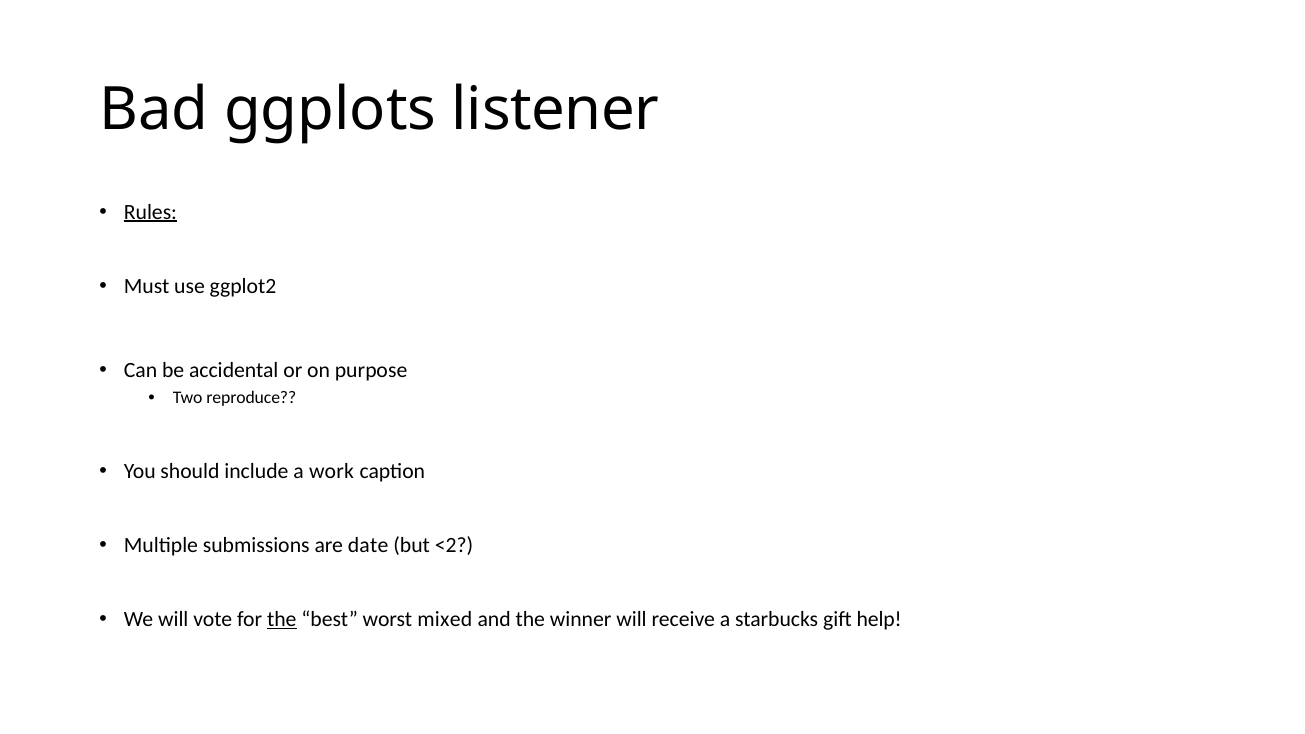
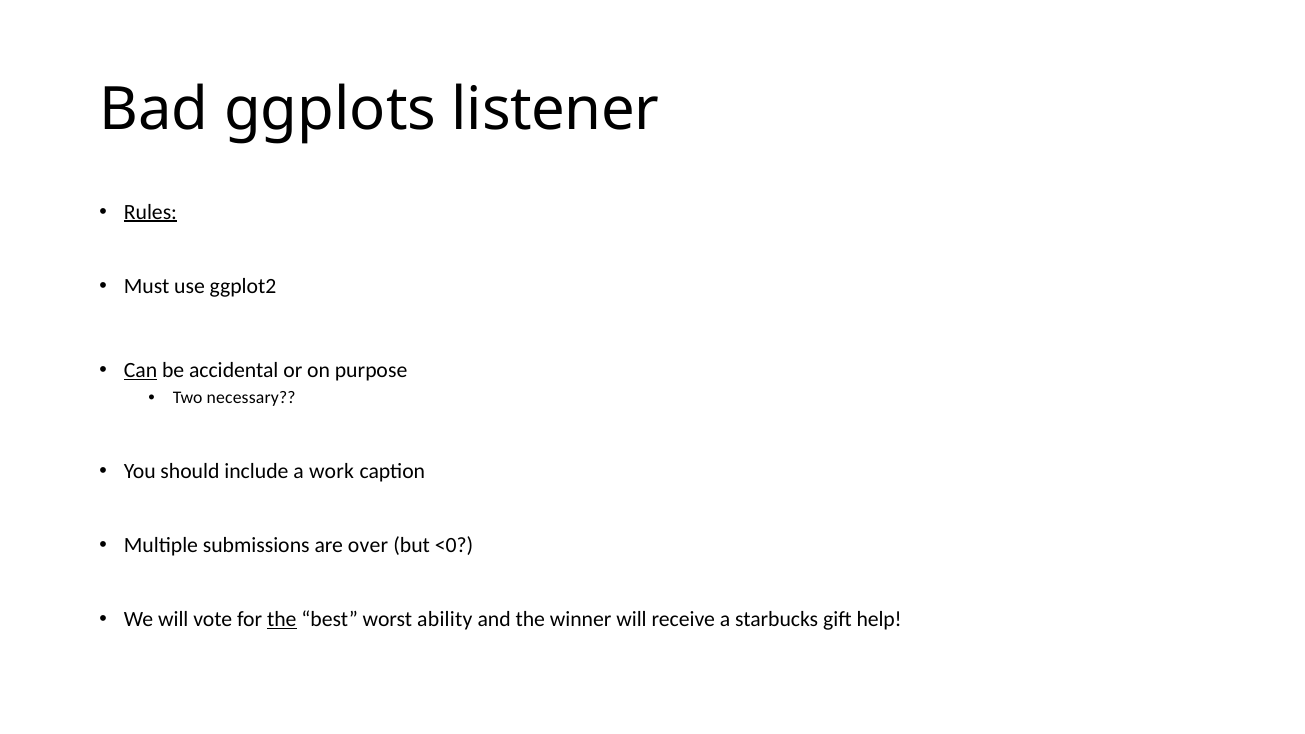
Can underline: none -> present (141, 370)
reproduce: reproduce -> necessary (251, 398)
date: date -> over (368, 545)
<2: <2 -> <0 (454, 545)
mixed: mixed -> ability (445, 619)
